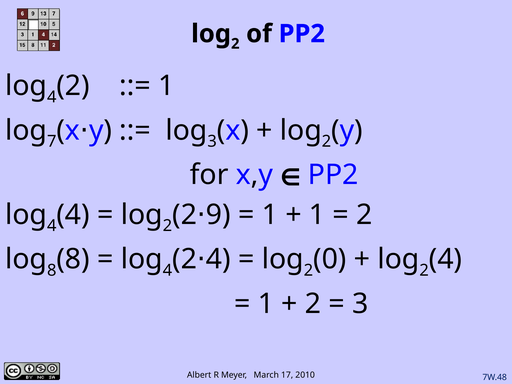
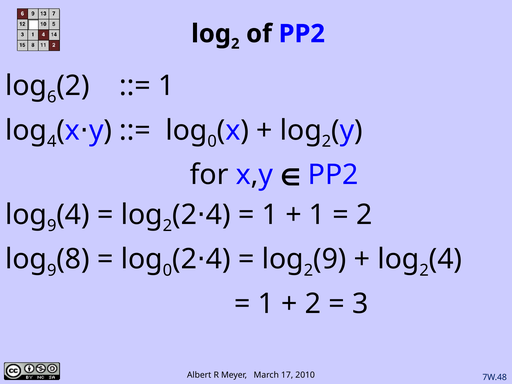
4: 4 -> 6 (52, 97)
7: 7 -> 4 (52, 141)
3: 3 -> 0 (212, 141)
4: 4 -> 9 (52, 226)
2 2 9: 9 -> 4 (218, 215)
2 0: 0 -> 9 (330, 259)
8: 8 -> 9 (52, 270)
4: 4 -> 0 (168, 270)
